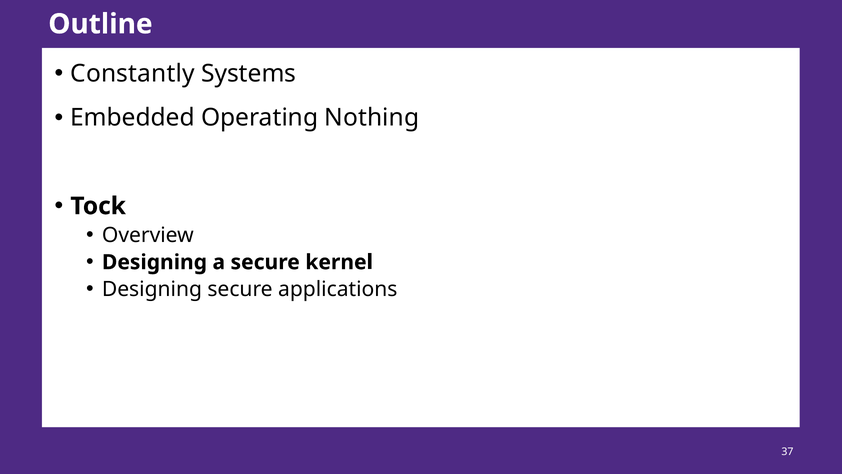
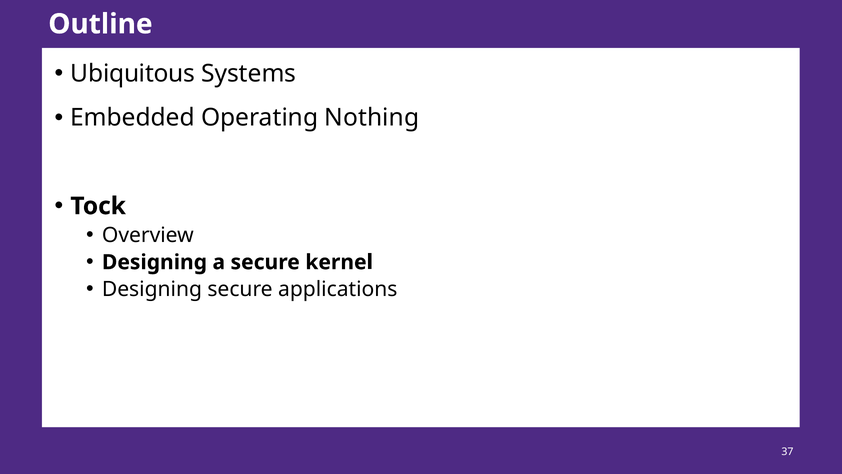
Constantly: Constantly -> Ubiquitous (133, 74)
